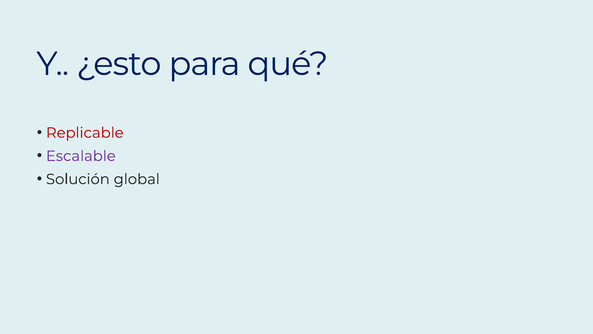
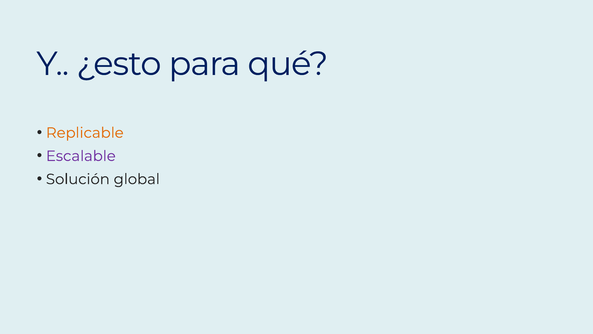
Replicable colour: red -> orange (85, 133)
